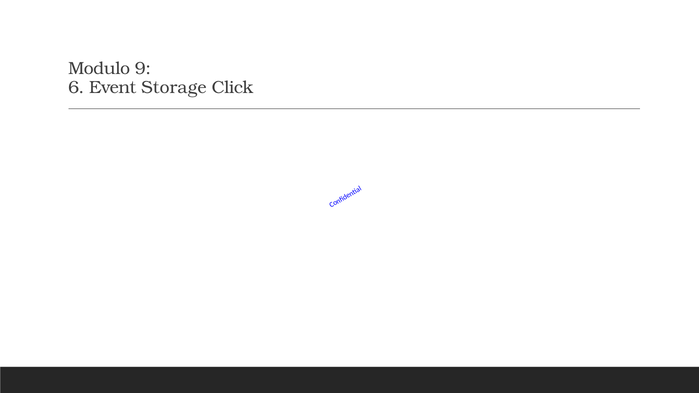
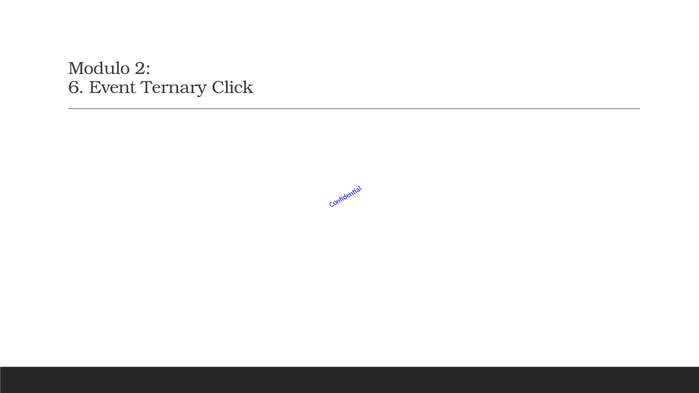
9: 9 -> 2 (143, 69)
Storage: Storage -> Ternary (174, 87)
